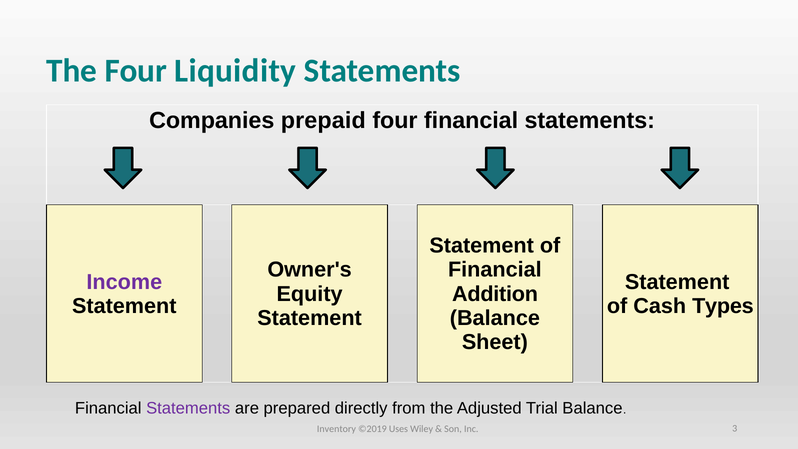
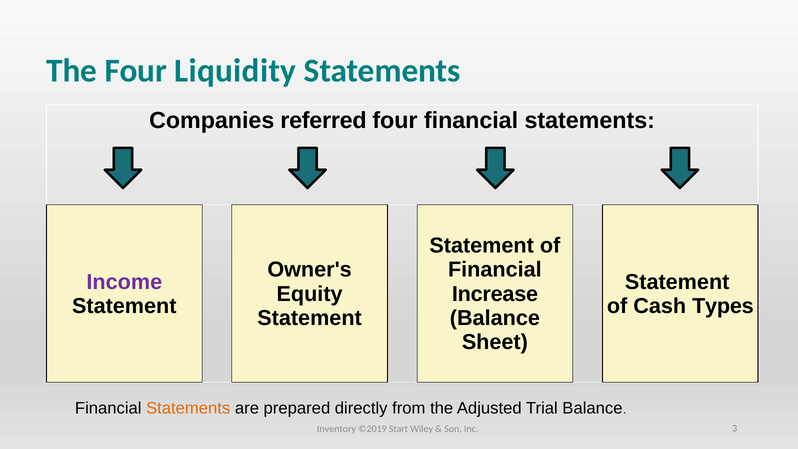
prepaid: prepaid -> referred (323, 120)
Addition: Addition -> Increase (495, 294)
Statements colour: purple -> orange (188, 408)
Uses: Uses -> Start (398, 429)
